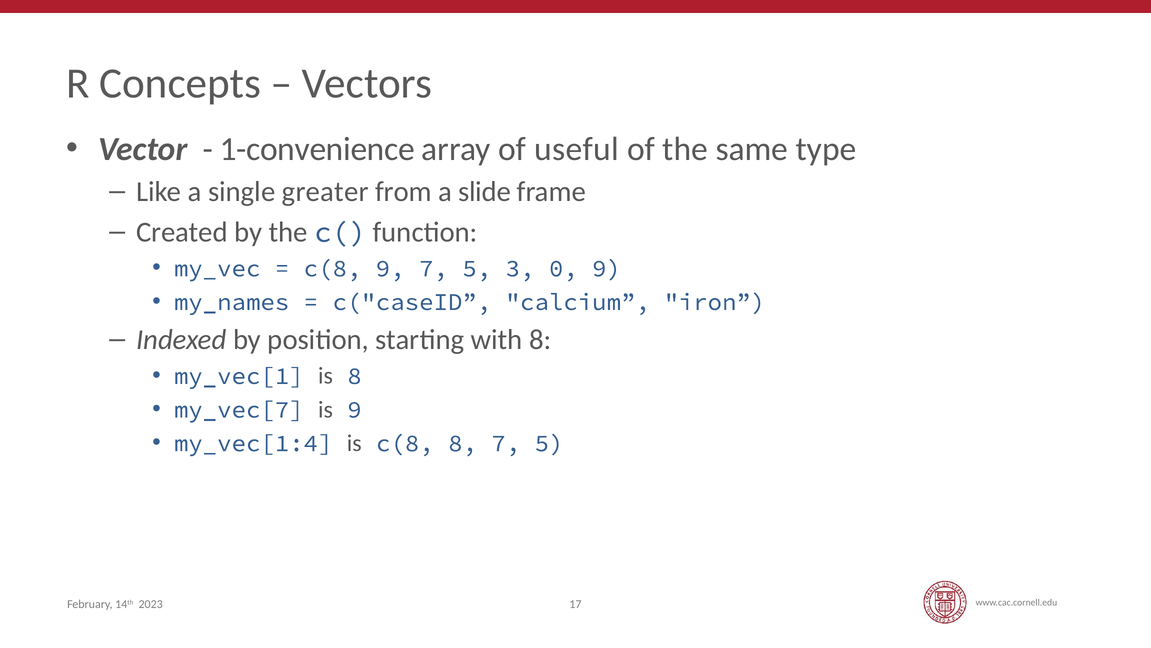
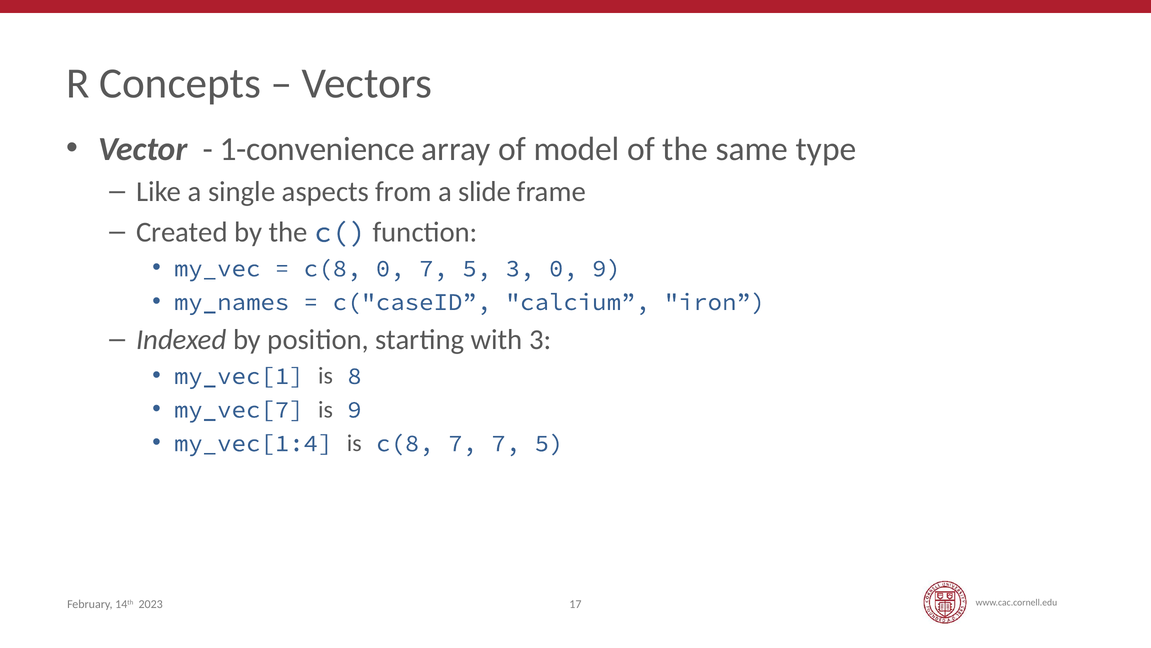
useful: useful -> model (577, 149)
greater: greater -> aspects (325, 192)
c(8 9: 9 -> 0 (390, 268)
with 8: 8 -> 3 (540, 340)
c(8 8: 8 -> 7 (463, 443)
